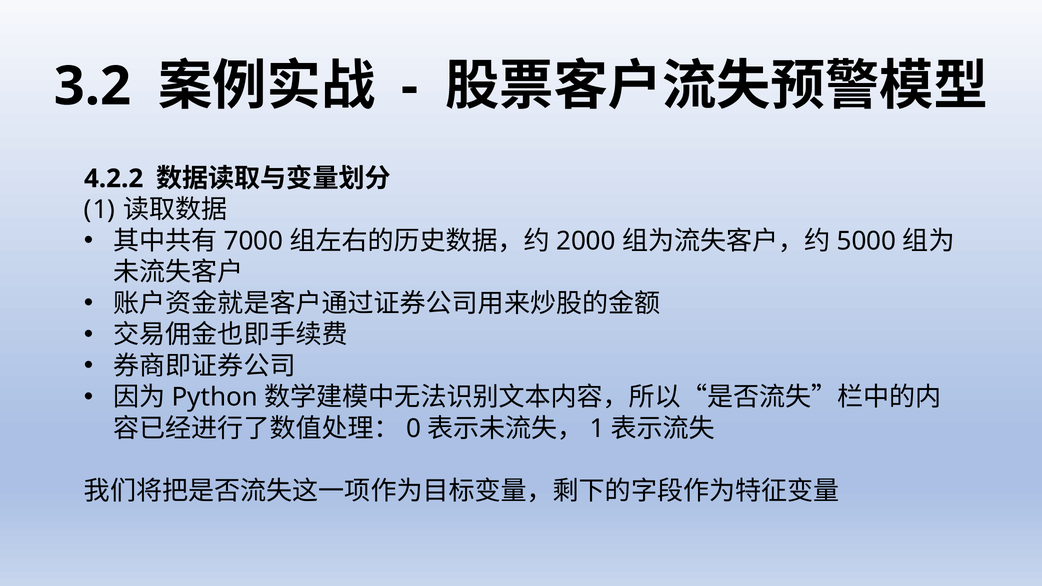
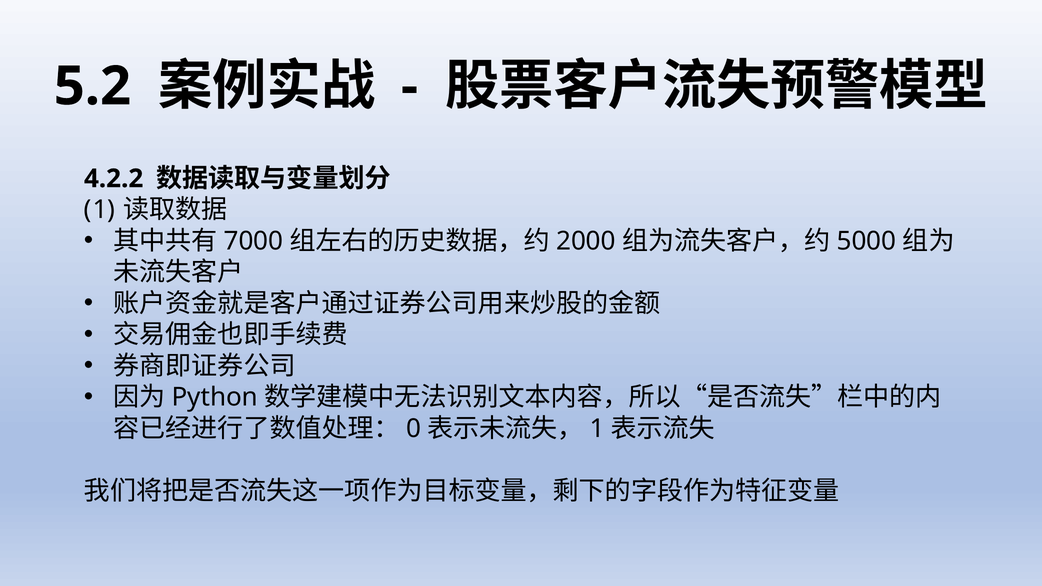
3.2: 3.2 -> 5.2 (92, 86)
